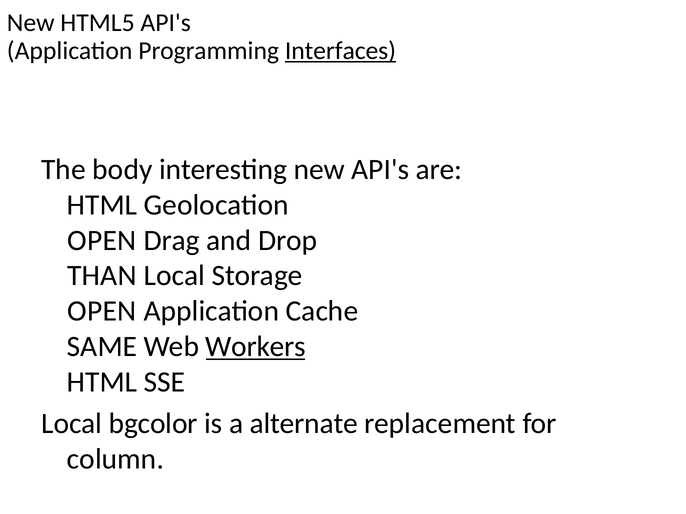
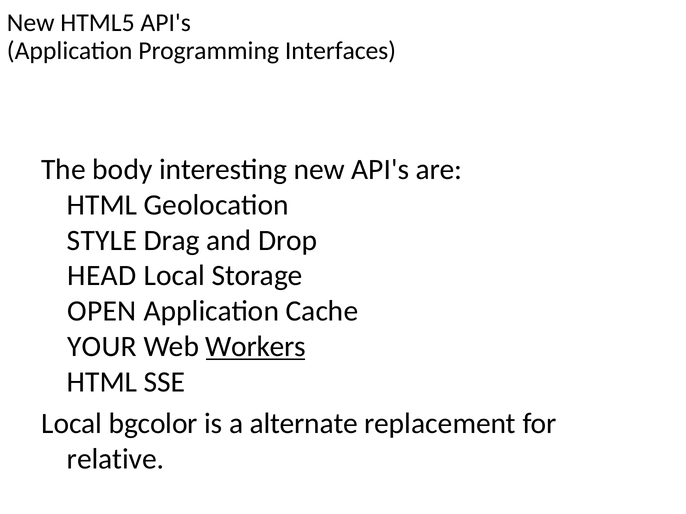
Interfaces underline: present -> none (340, 51)
OPEN: OPEN -> STYLE (102, 241)
THAN: THAN -> HEAD (102, 276)
SAME: SAME -> YOUR (102, 347)
column: column -> relative (116, 459)
